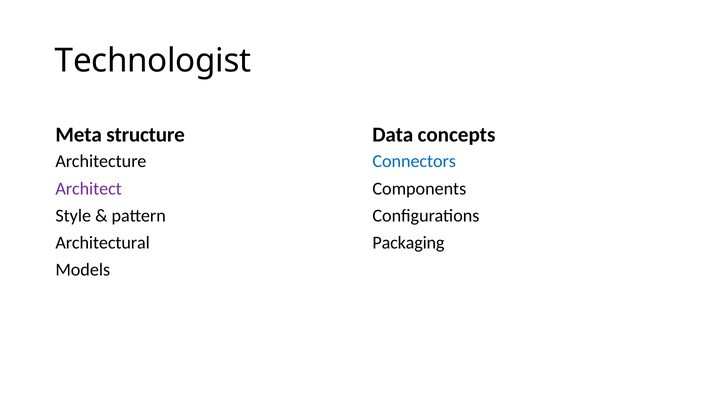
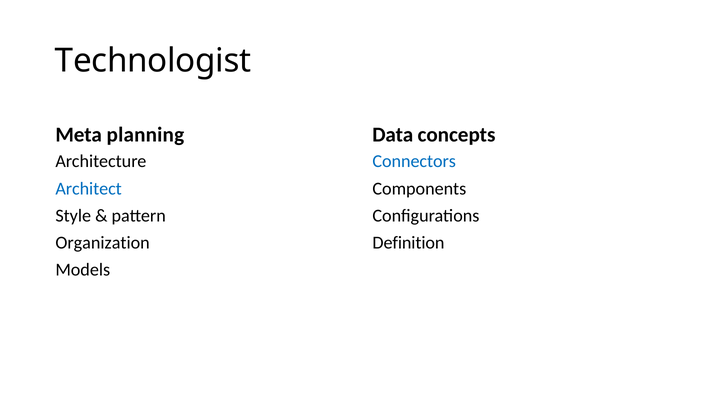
structure: structure -> planning (145, 135)
Architect colour: purple -> blue (89, 189)
Architectural: Architectural -> Organization (103, 243)
Packaging: Packaging -> Definition (408, 243)
